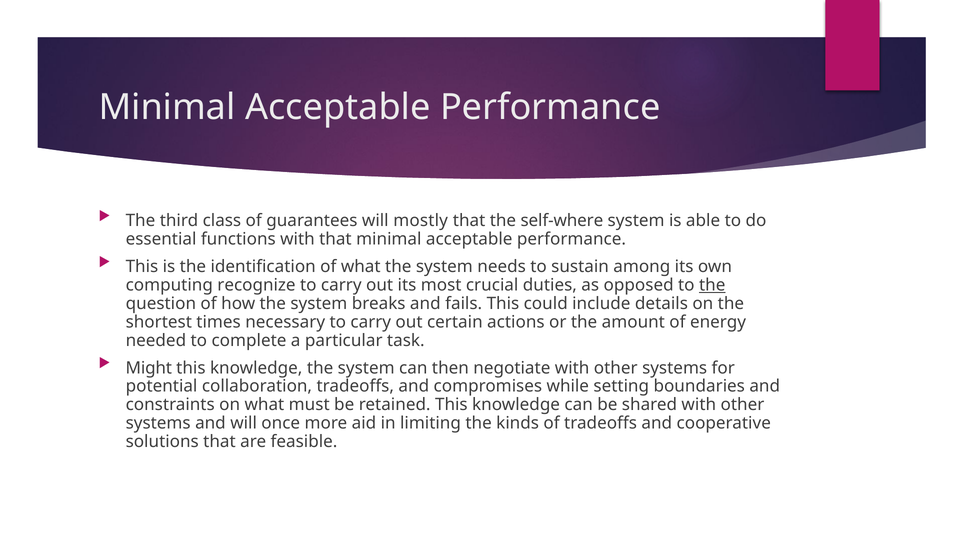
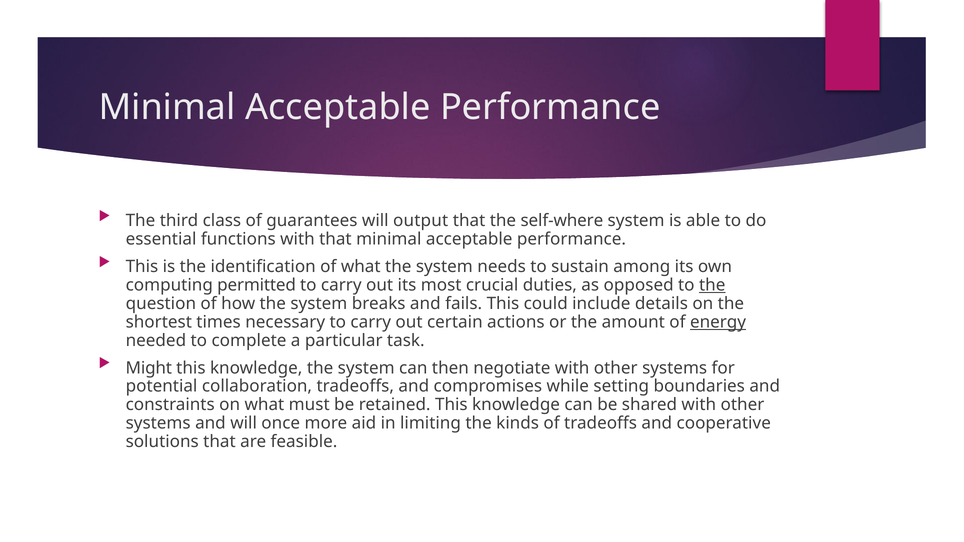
mostly: mostly -> output (421, 221)
recognize: recognize -> permitted (257, 285)
energy underline: none -> present (718, 322)
